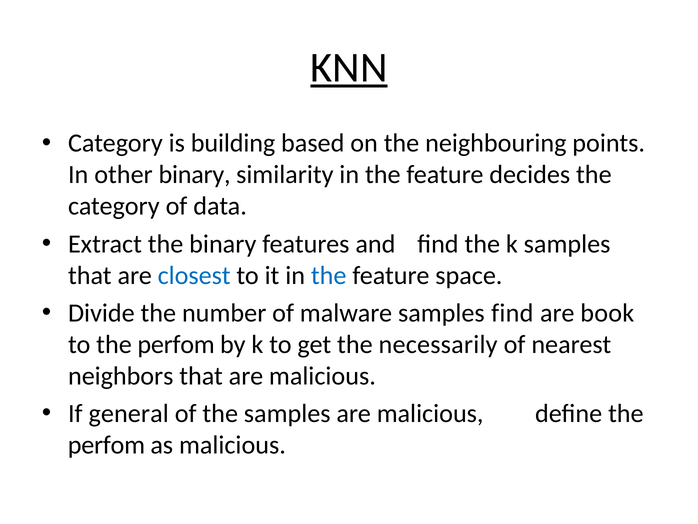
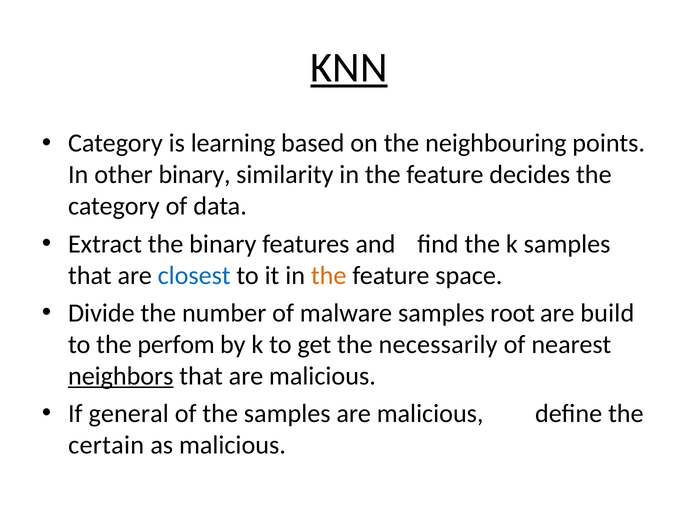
building: building -> learning (233, 143)
the colour: blue -> orange (329, 275)
samples find: find -> root (513, 313)
book: book -> build (607, 313)
neighbors underline: none -> present (121, 376)
perfom: perfom -> certain (106, 445)
